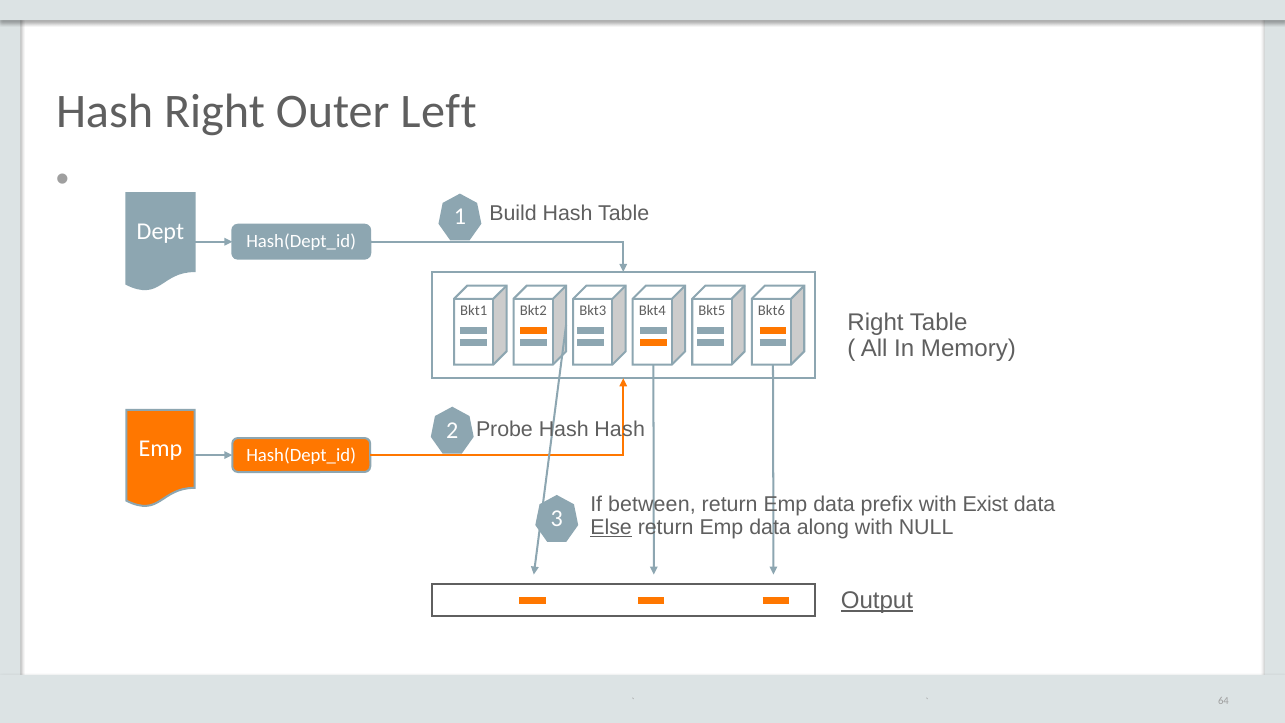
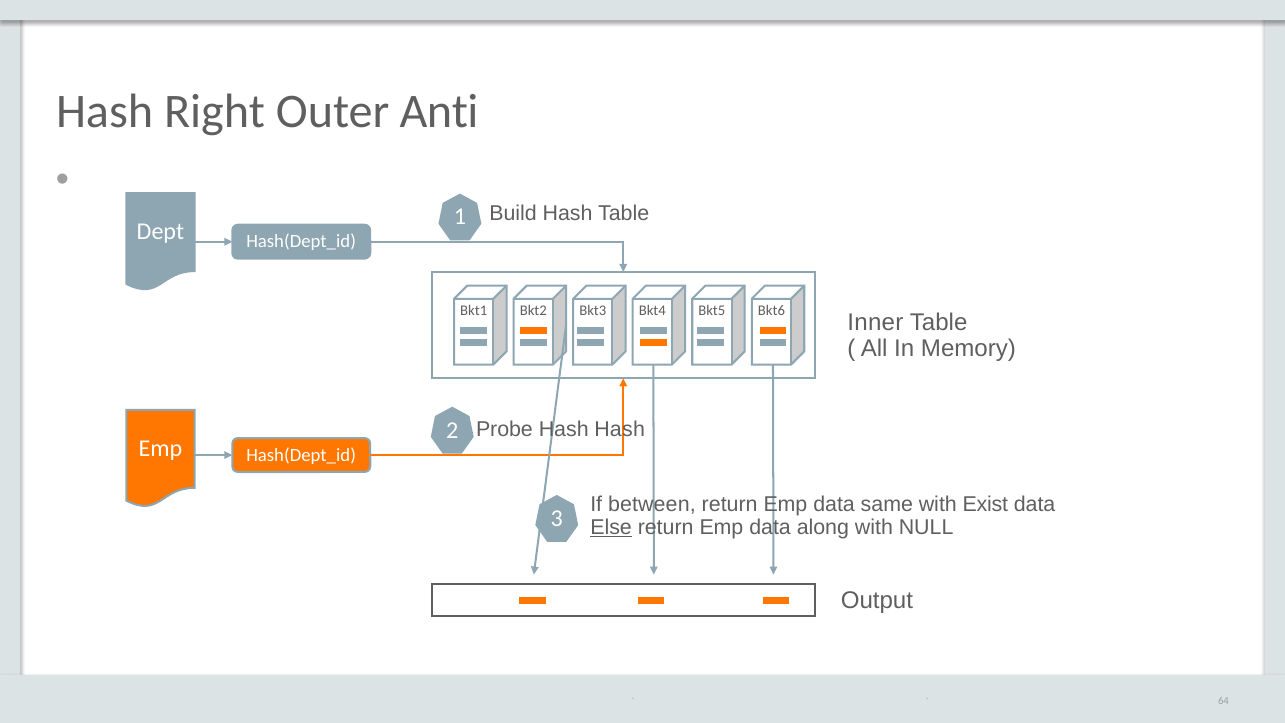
Left: Left -> Anti (439, 111)
Right: Right -> Inner (875, 323)
prefix: prefix -> same (887, 504)
Output underline: present -> none (877, 601)
